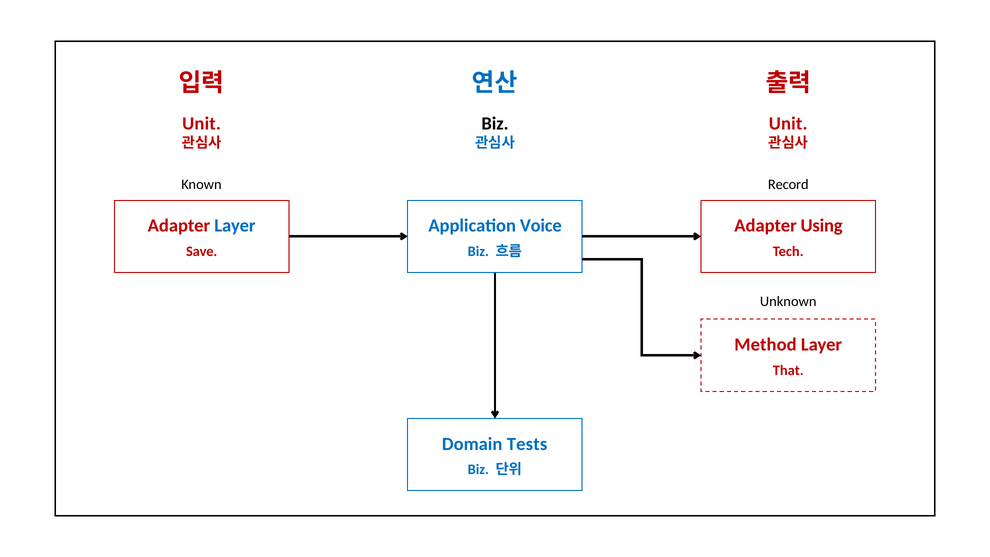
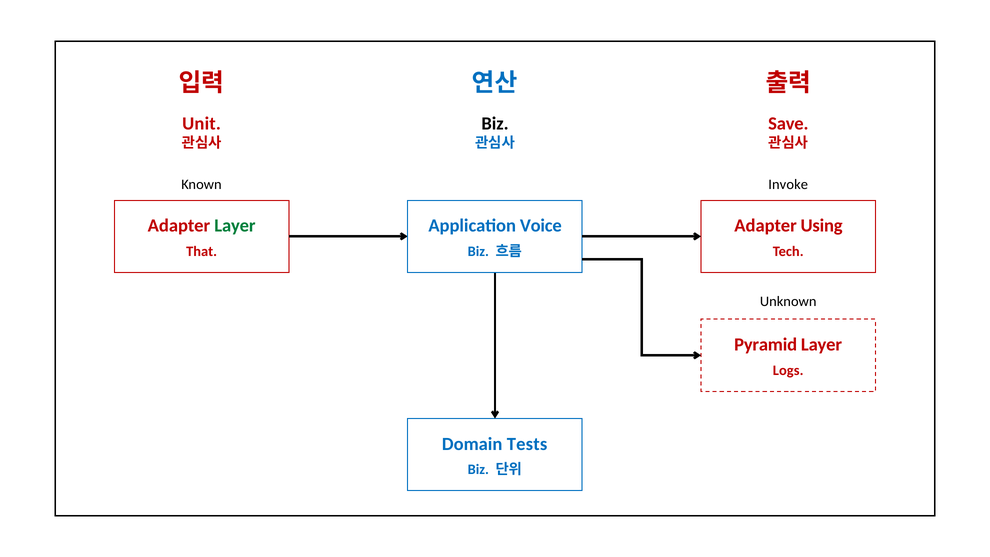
Unit: Unit -> Save (788, 124)
Record: Record -> Invoke (788, 185)
Layer colour: blue -> green (235, 226)
Save: Save -> That (202, 251)
Method: Method -> Pyramid (766, 345)
That: That -> Logs (788, 370)
